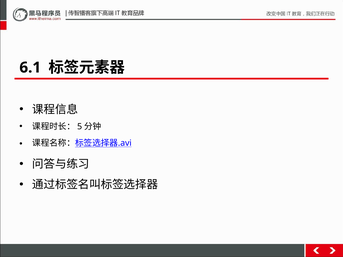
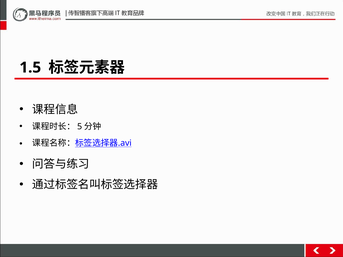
6.1: 6.1 -> 1.5 (30, 68)
